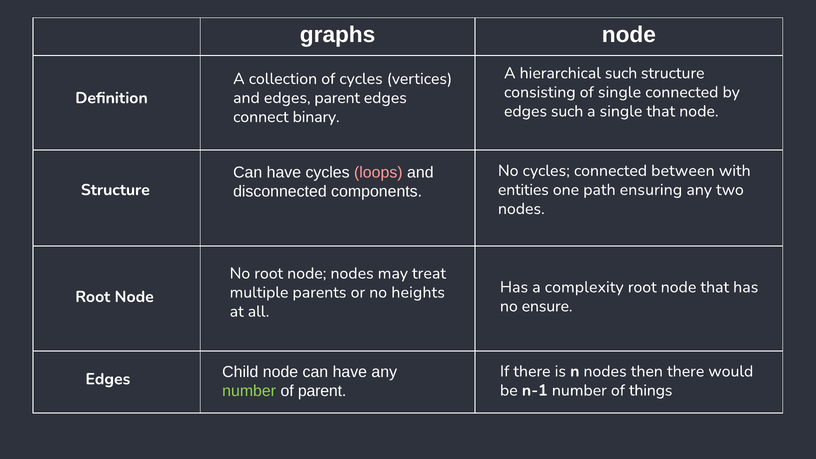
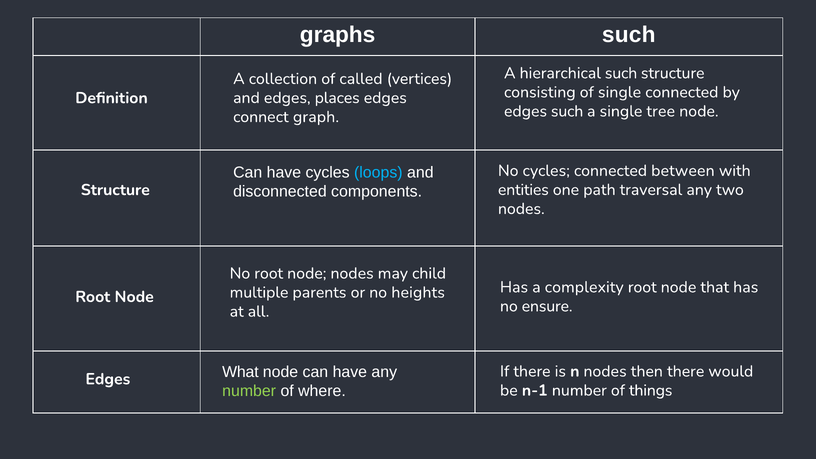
graphs node: node -> such (629, 35)
of cycles: cycles -> called (361, 79)
edges parent: parent -> places (337, 98)
single that: that -> tree (661, 111)
binary: binary -> graph (316, 117)
loops colour: pink -> light blue (378, 172)
ensuring: ensuring -> traversal (651, 190)
treat: treat -> child (429, 273)
Child: Child -> What (240, 372)
of parent: parent -> where (322, 391)
